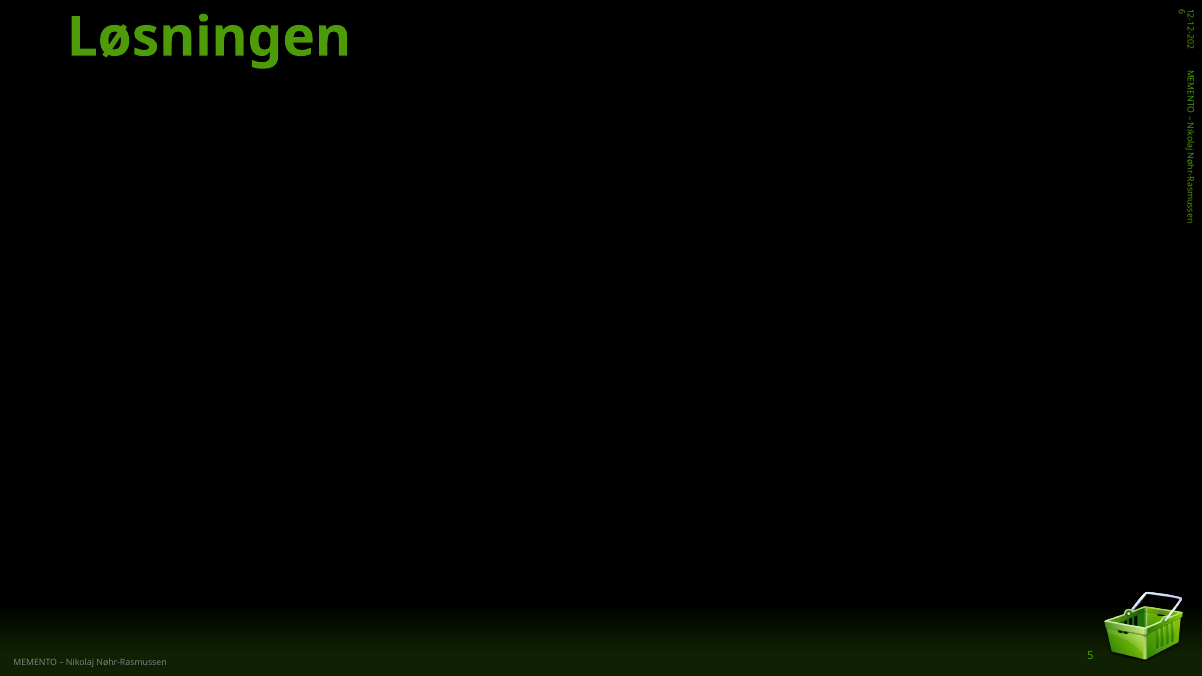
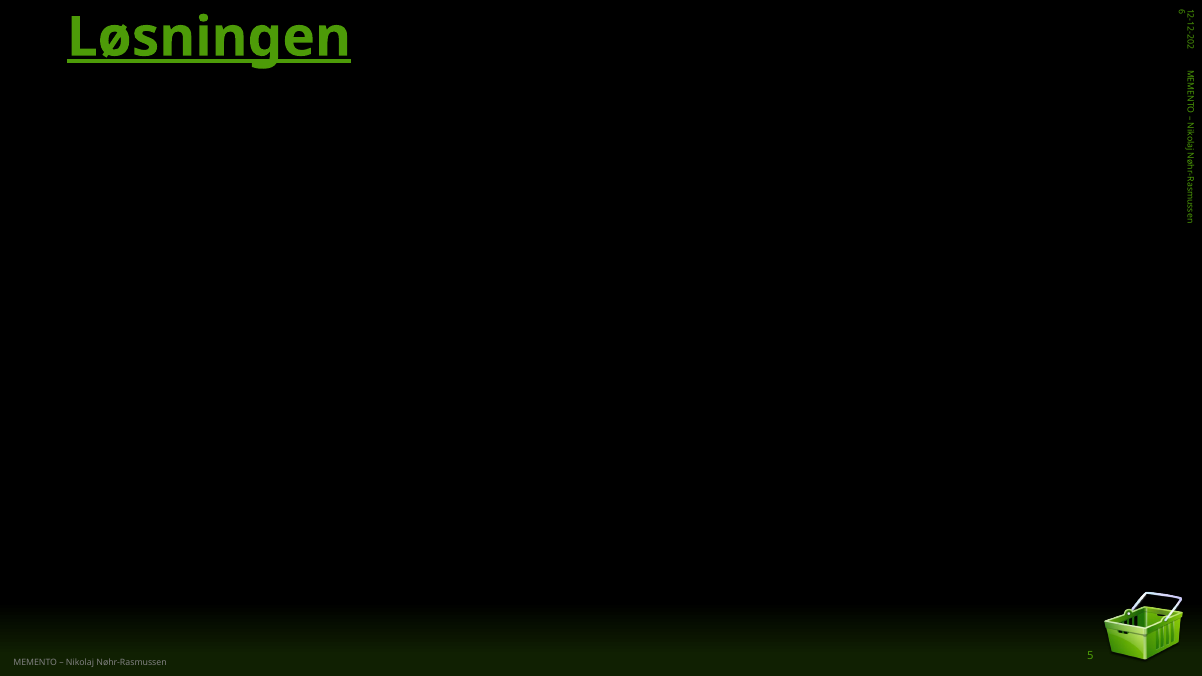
Løsningen underline: none -> present (209, 37)
